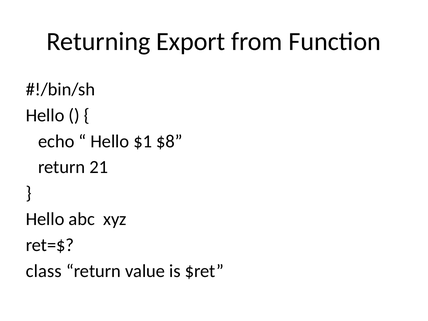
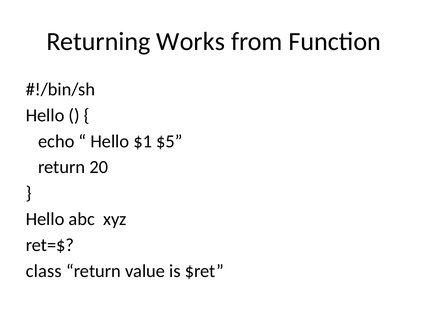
Export: Export -> Works (191, 41)
$8: $8 -> $5 (169, 141)
21: 21 -> 20 (99, 167)
